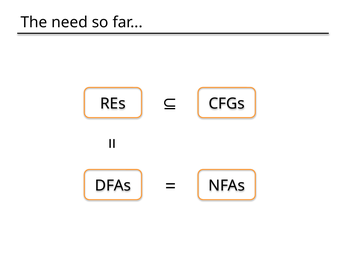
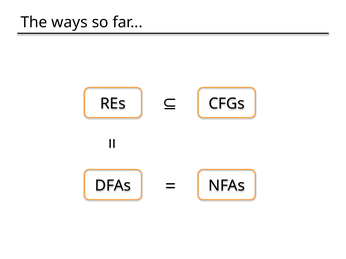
need: need -> ways (70, 22)
